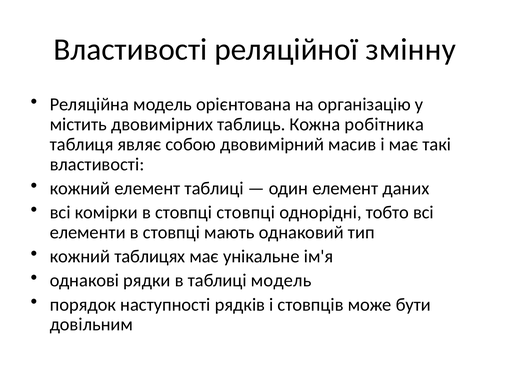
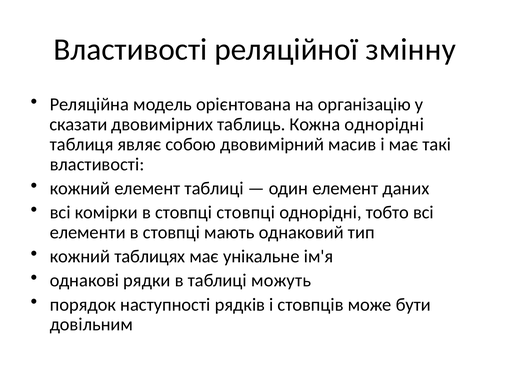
містить: містить -> сказати (78, 124)
Кожна робітника: робітника -> однорідні (384, 124)
таблиці модель: модель -> можуть (281, 280)
